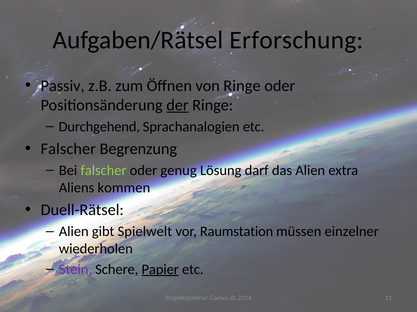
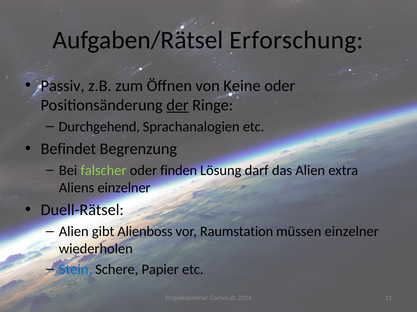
von Ringe: Ringe -> Keine (242, 86)
Falscher: Falscher -> Befindet (68, 149)
genug: genug -> finden (179, 171)
Aliens kommen: kommen -> einzelner (124, 188)
Spielwelt: Spielwelt -> Alienboss (145, 232)
Stein colour: purple -> blue (75, 270)
Papier underline: present -> none (160, 270)
